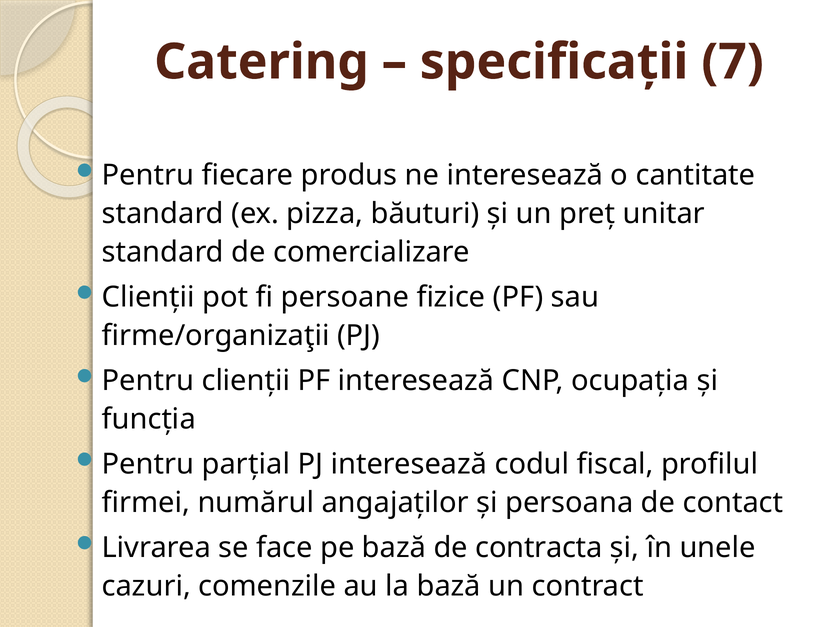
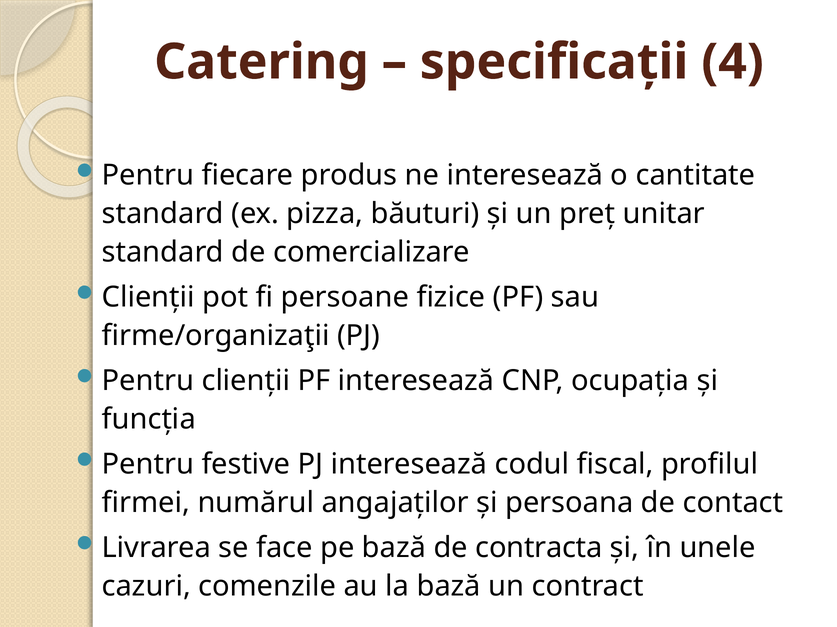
7: 7 -> 4 (733, 62)
parţial: parţial -> festive (246, 465)
